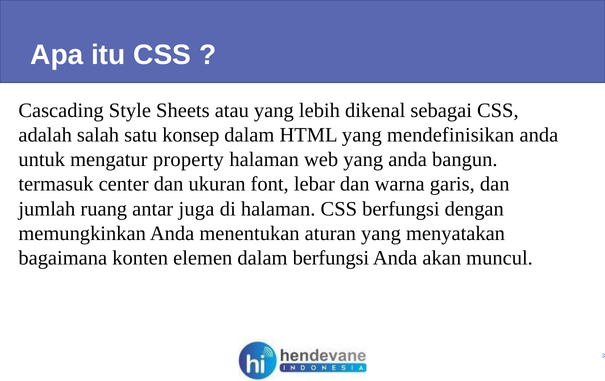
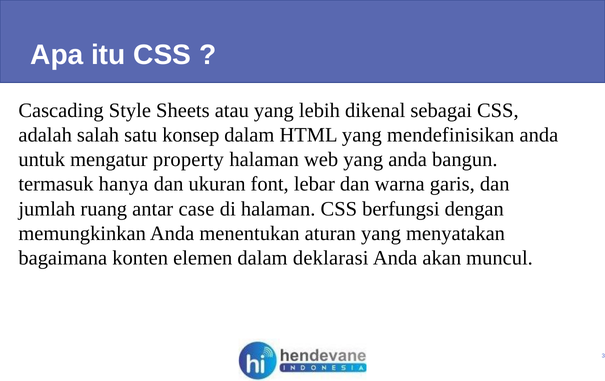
center: center -> hanya (124, 184)
juga: juga -> case (196, 209)
dalam berfungsi: berfungsi -> deklarasi (331, 258)
